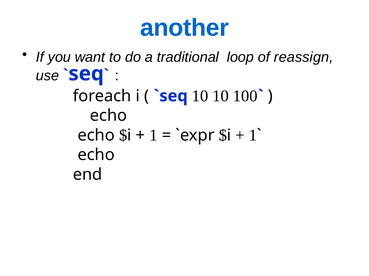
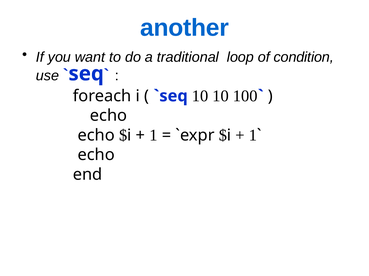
reassign: reassign -> condition (304, 57)
